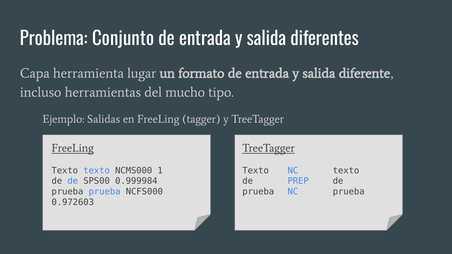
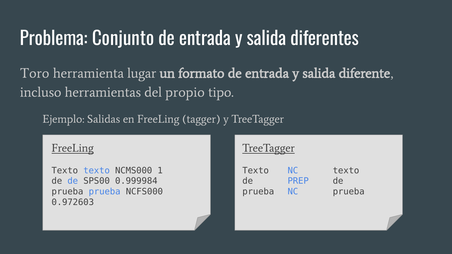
Capa: Capa -> Toro (35, 73)
mucho: mucho -> propio (185, 92)
